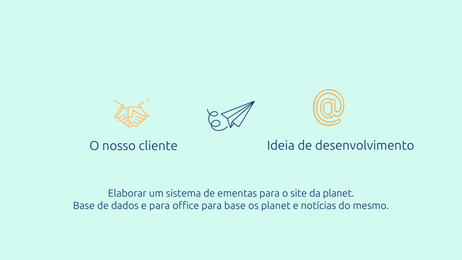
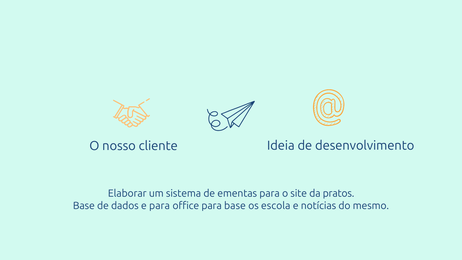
da planet: planet -> pratos (339, 193)
os planet: planet -> escola (276, 206)
